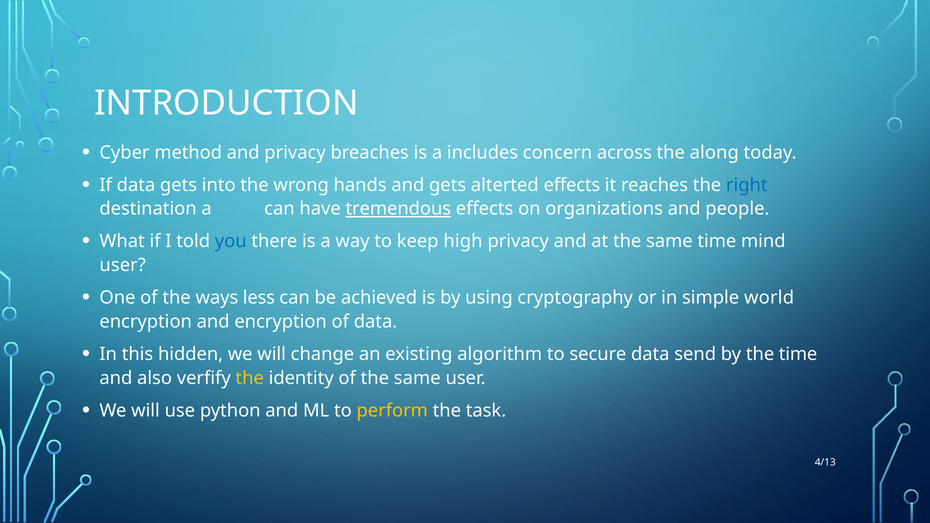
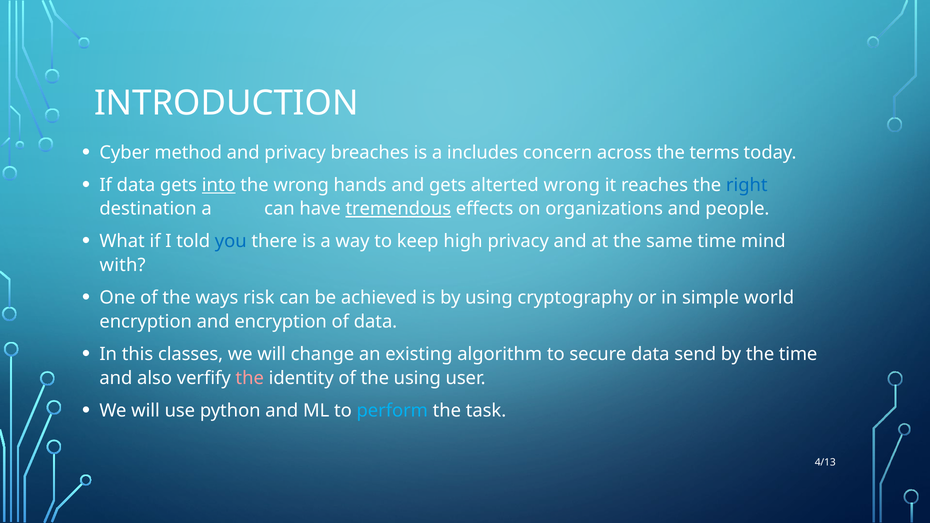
along: along -> terms (714, 153)
into underline: none -> present (219, 185)
alterted effects: effects -> wrong (572, 185)
user: user -> with (123, 265)
less: less -> risk (259, 298)
hidden: hidden -> classes (191, 354)
the colour: yellow -> pink (250, 378)
of the same: same -> using (417, 378)
perform colour: yellow -> light blue (392, 411)
